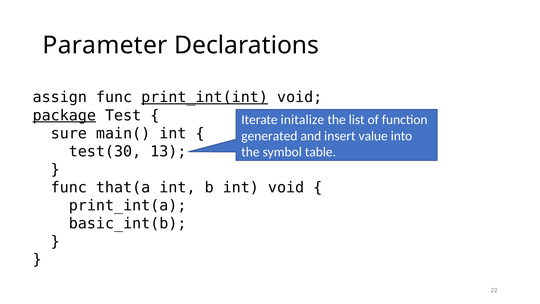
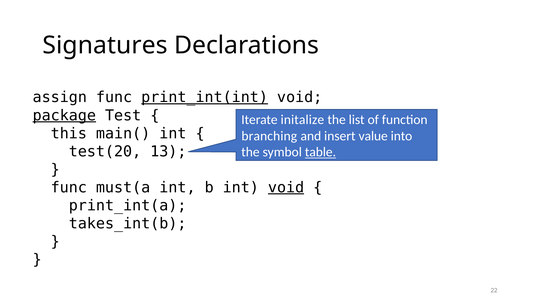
Parameter: Parameter -> Signatures (105, 45)
sure: sure -> this (69, 133)
generated: generated -> branching (269, 136)
test(30: test(30 -> test(20 (105, 151)
table underline: none -> present (320, 152)
that(a: that(a -> must(a (123, 187)
void underline: none -> present (286, 187)
basic_int(b: basic_int(b -> takes_int(b (128, 223)
